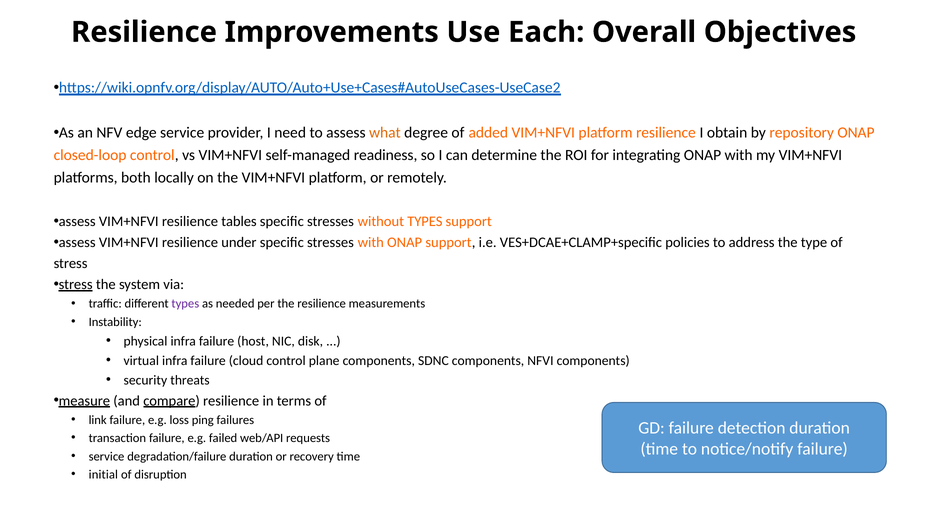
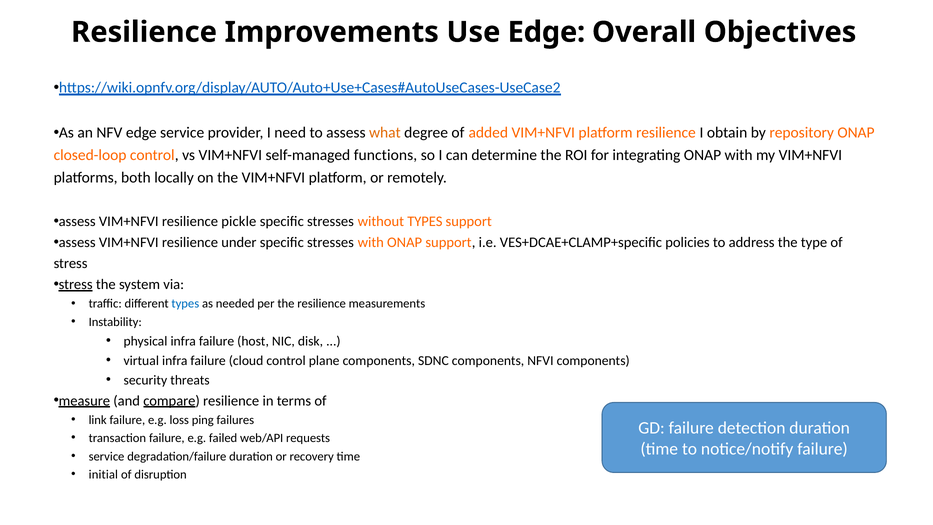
Use Each: Each -> Edge (546, 32)
readiness: readiness -> functions (385, 155)
tables: tables -> pickle (239, 221)
types colour: purple -> blue (185, 304)
